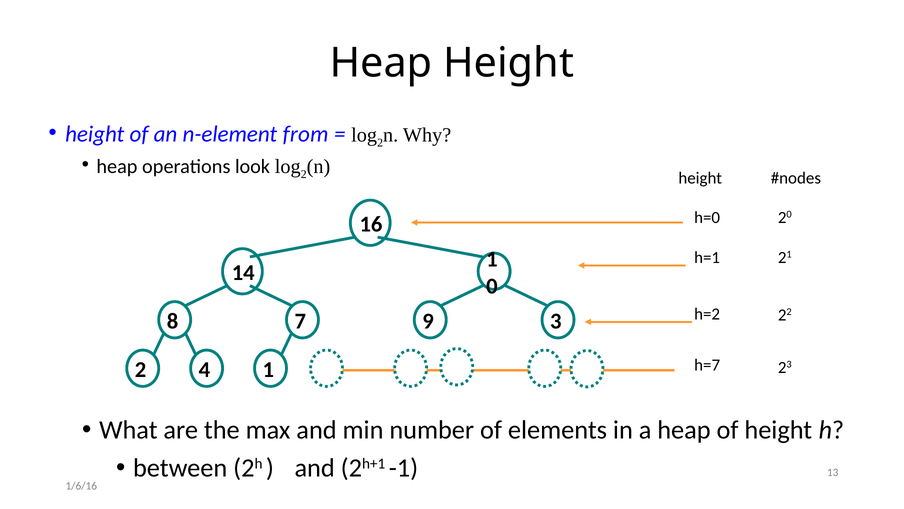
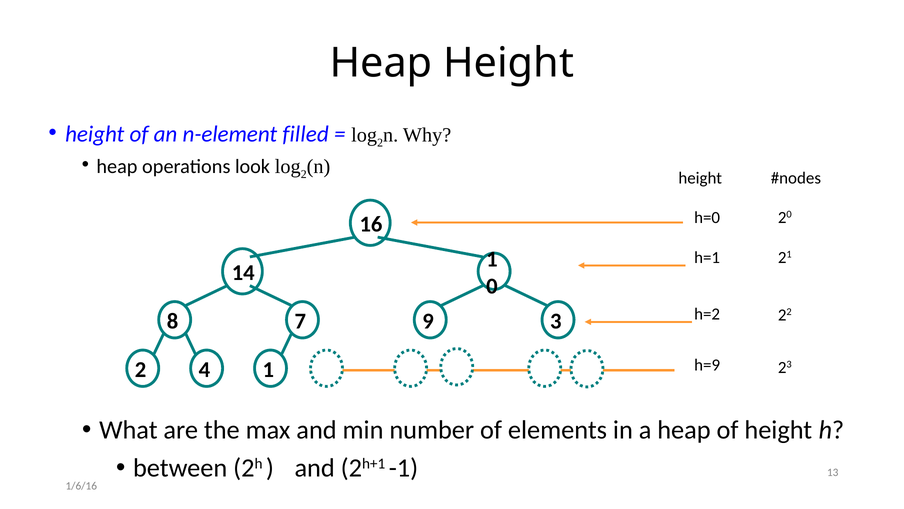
from: from -> filled (306, 134)
h=7: h=7 -> h=9 (707, 365)
